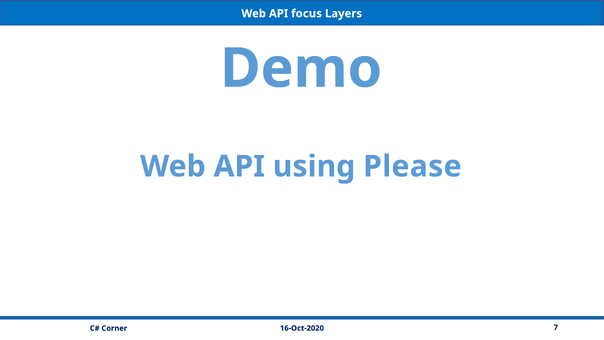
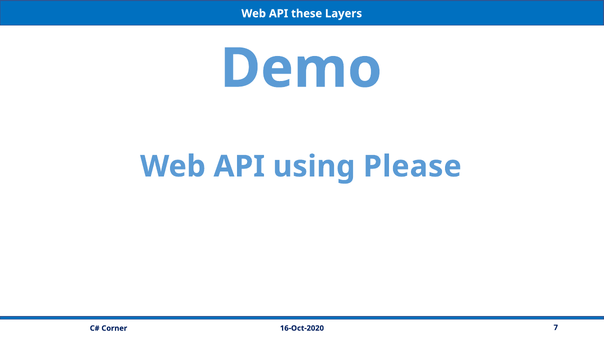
focus: focus -> these (307, 14)
